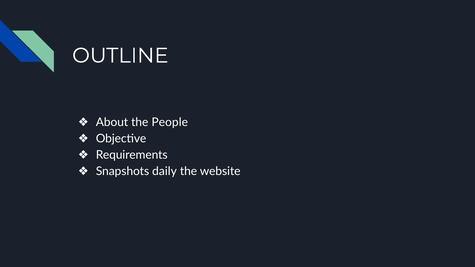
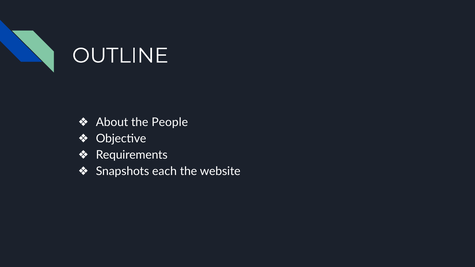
daily: daily -> each (164, 171)
